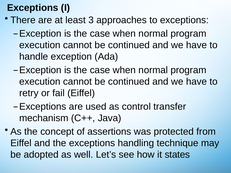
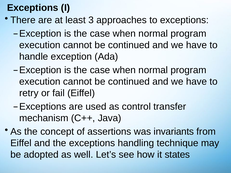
protected: protected -> invariants (174, 132)
